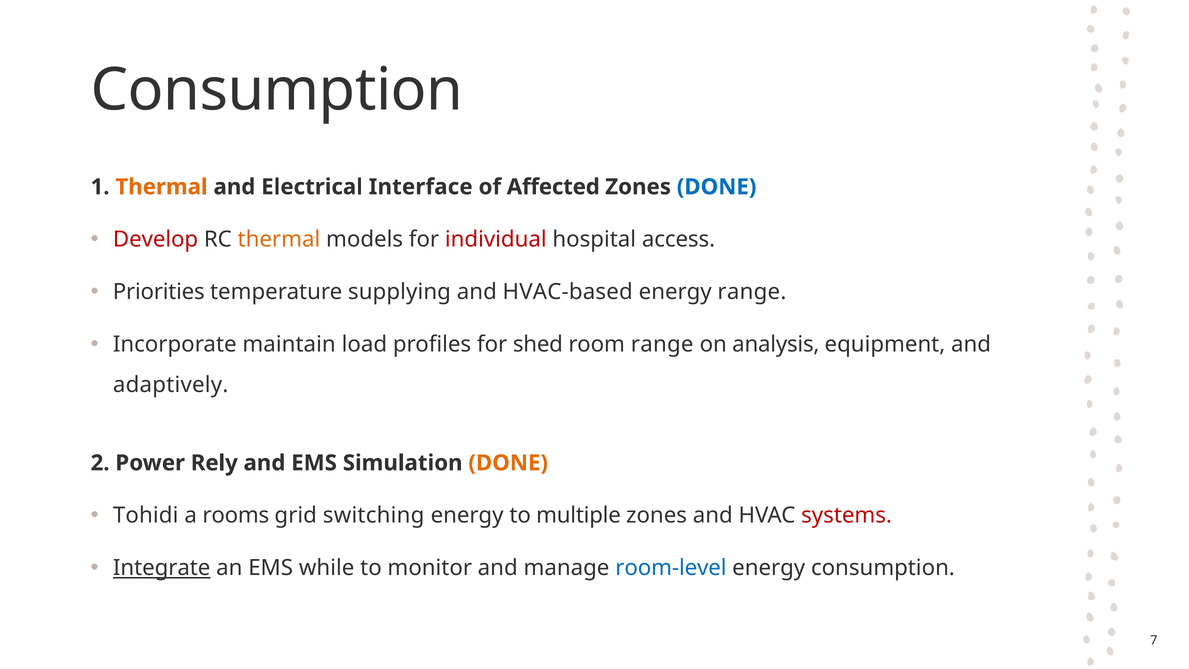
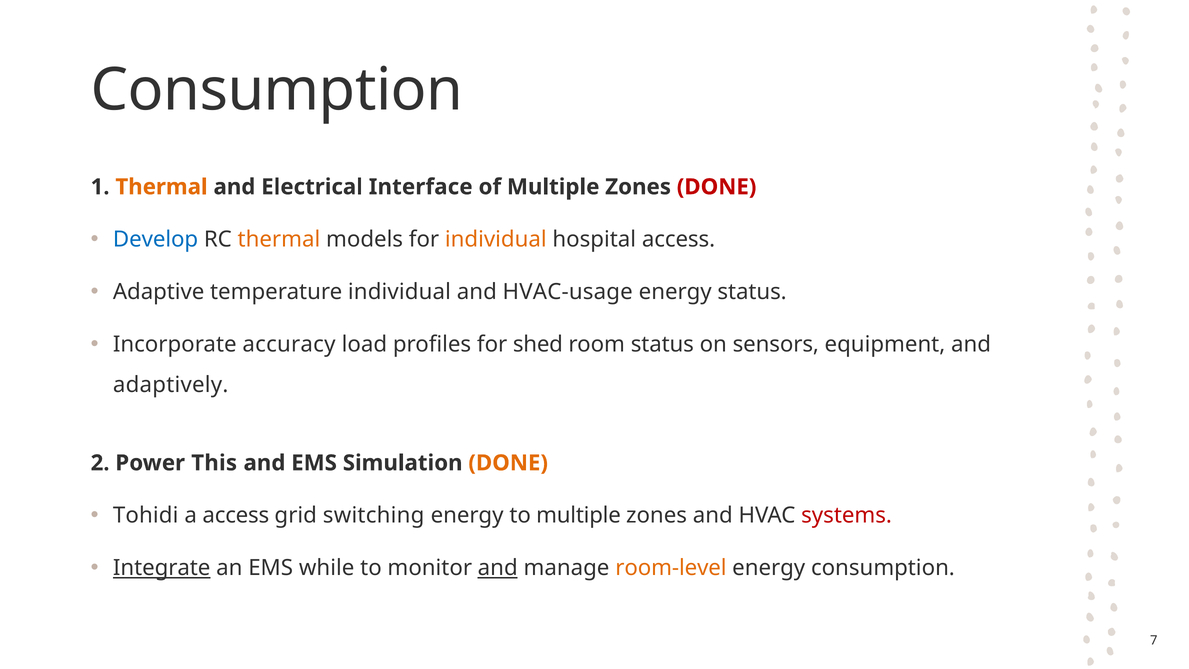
of Affected: Affected -> Multiple (553, 187)
DONE colour: blue -> red (717, 187)
Develop colour: red -> blue (156, 239)
individual colour: red -> orange (496, 239)
Priorities: Priorities -> Adaptive (159, 292)
temperature supplying: supplying -> individual (399, 292)
HVAC-based: HVAC-based -> HVAC-usage (568, 292)
energy range: range -> status (752, 292)
maintain: maintain -> accuracy (289, 344)
room range: range -> status (662, 344)
analysis: analysis -> sensors (776, 344)
Rely: Rely -> This (214, 463)
a rooms: rooms -> access (236, 515)
and underline: none -> present (498, 568)
room-level colour: blue -> orange (671, 568)
